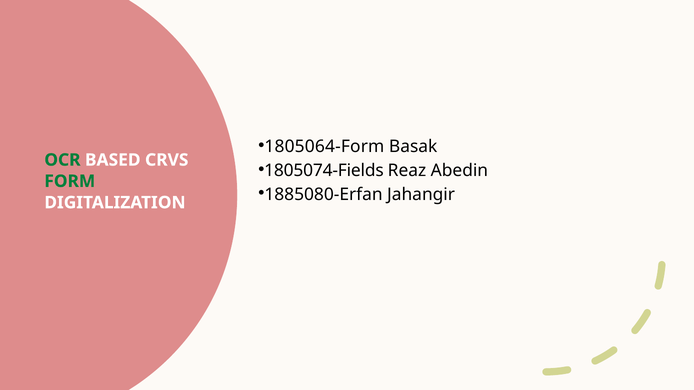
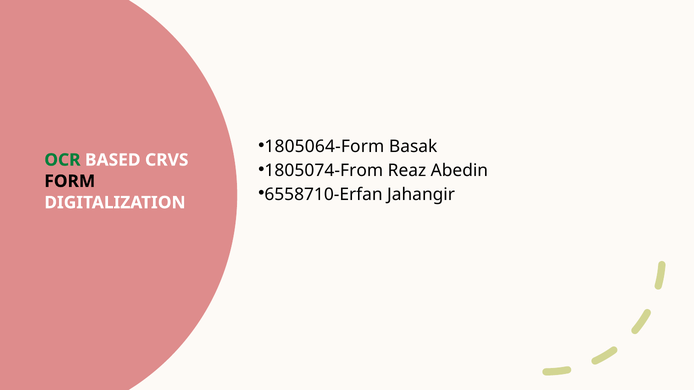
1805074-Fields: 1805074-Fields -> 1805074-From (324, 171)
FORM colour: green -> black (70, 181)
1885080-Erfan: 1885080-Erfan -> 6558710-Erfan (324, 194)
